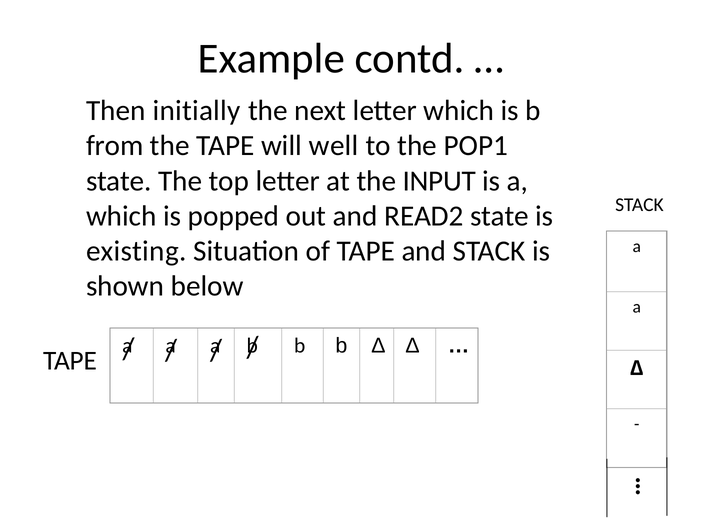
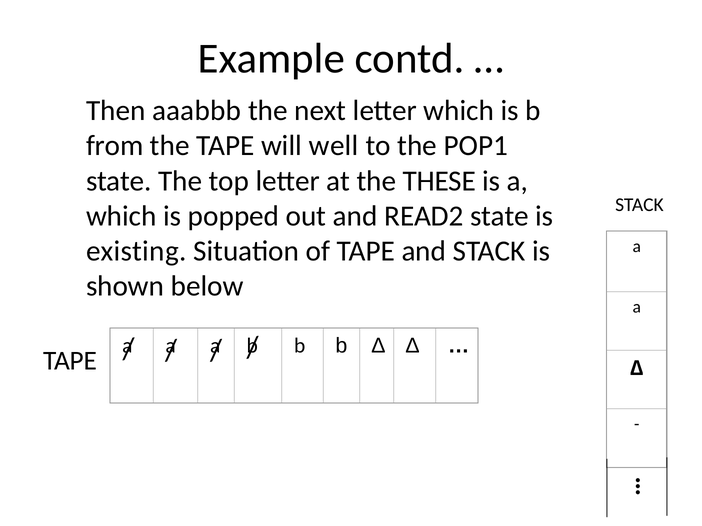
initially: initially -> aaabbb (197, 111)
INPUT: INPUT -> THESE (439, 181)
